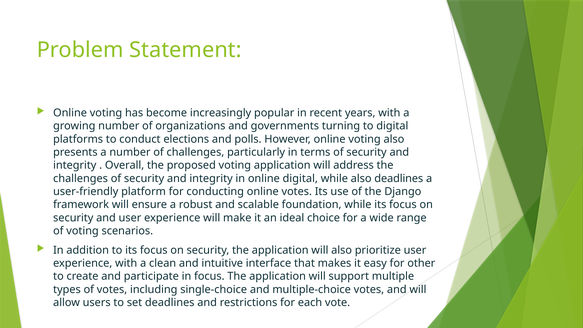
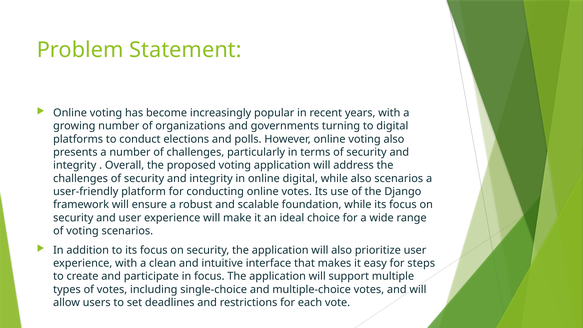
also deadlines: deadlines -> scenarios (399, 178)
other: other -> steps (421, 263)
